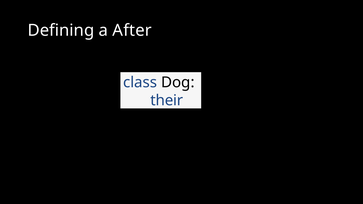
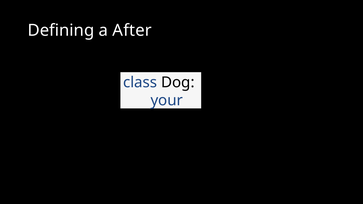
their: their -> your (167, 101)
